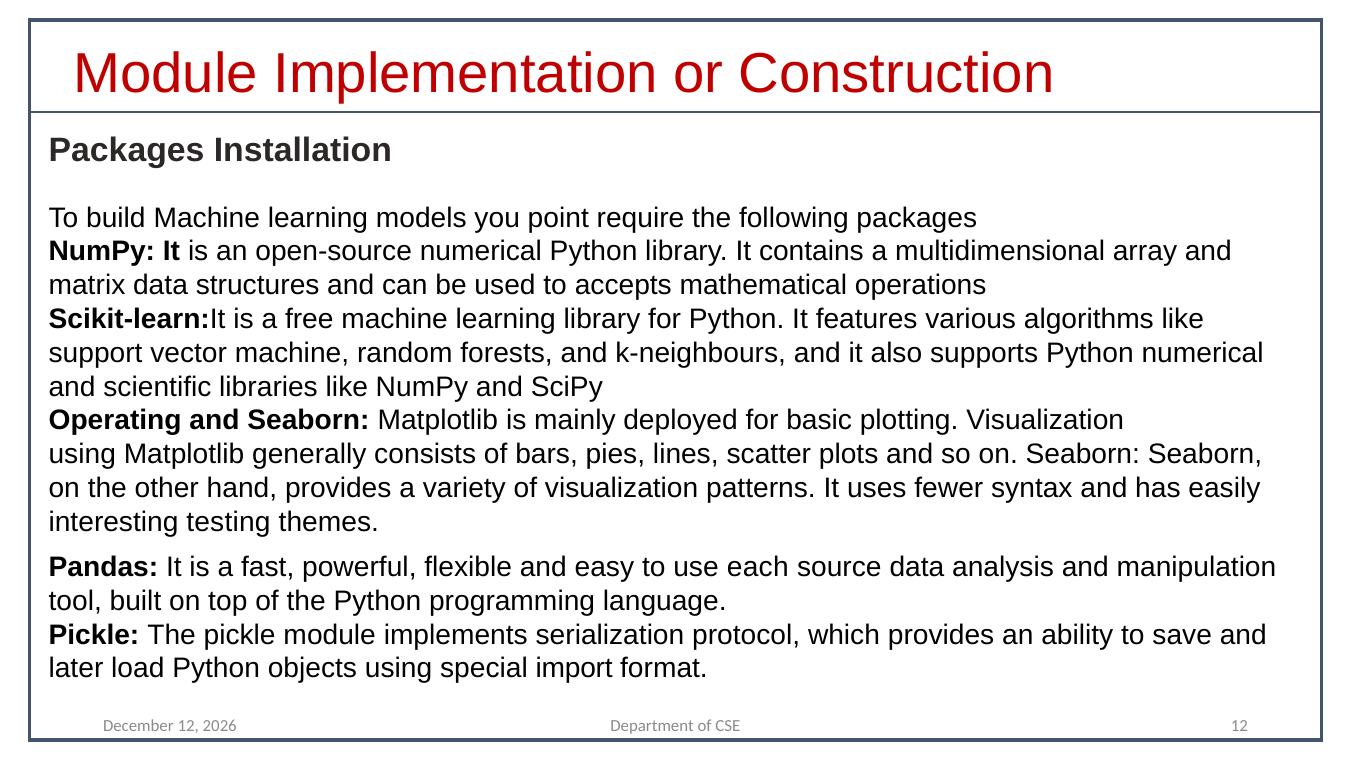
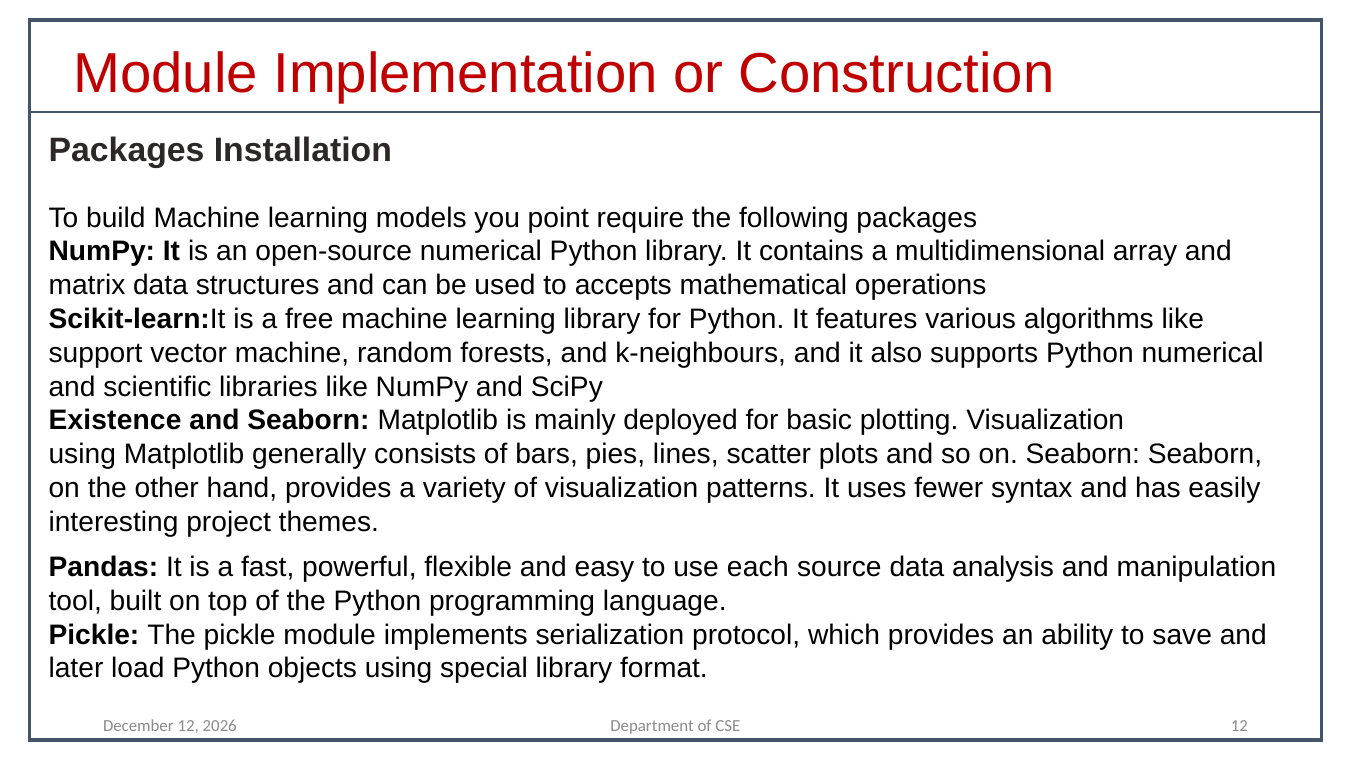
Operating: Operating -> Existence (115, 420)
testing: testing -> project (229, 522)
special import: import -> library (574, 669)
